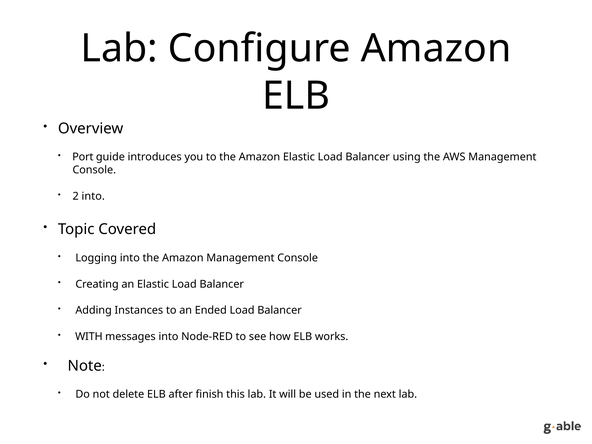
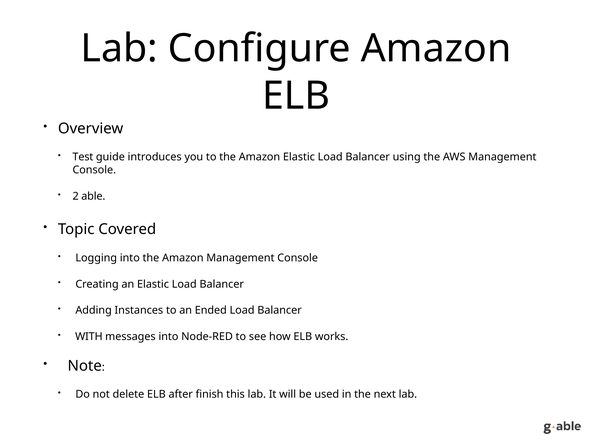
Port: Port -> Test (83, 157)
2 into: into -> able (93, 196)
